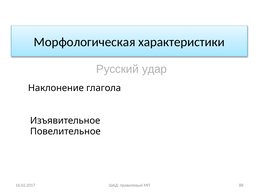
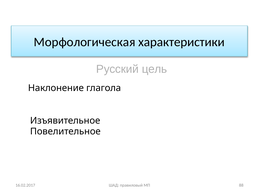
удар: удар -> цель (154, 69)
